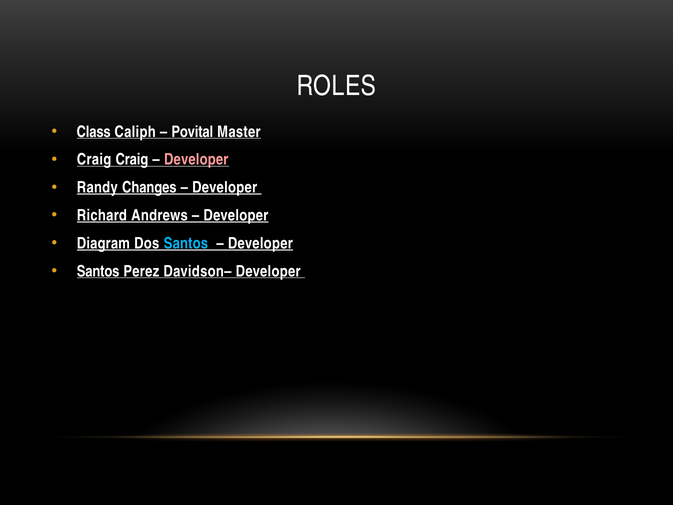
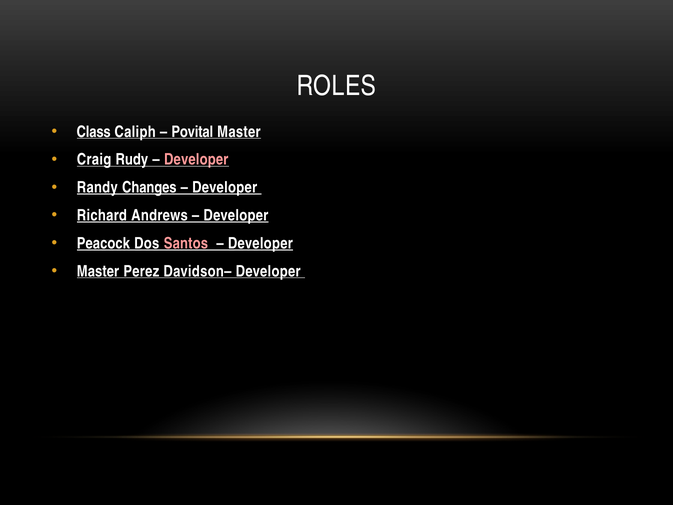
Craig Craig: Craig -> Rudy (132, 160)
Diagram: Diagram -> Peacock (103, 243)
Santos colour: light blue -> pink (186, 243)
Santos: Santos -> Master (98, 271)
